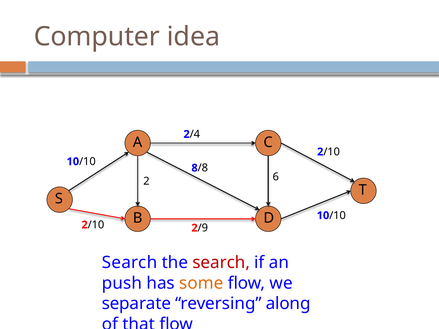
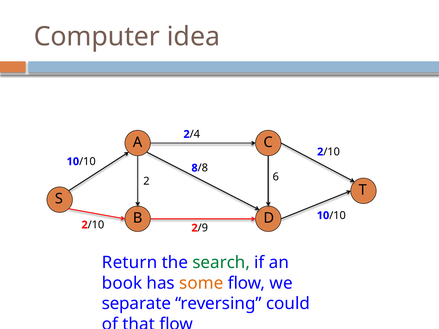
Search: Search -> Return (130, 263)
search colour: red -> green (221, 263)
push: push -> book (122, 283)
along: along -> could (288, 304)
